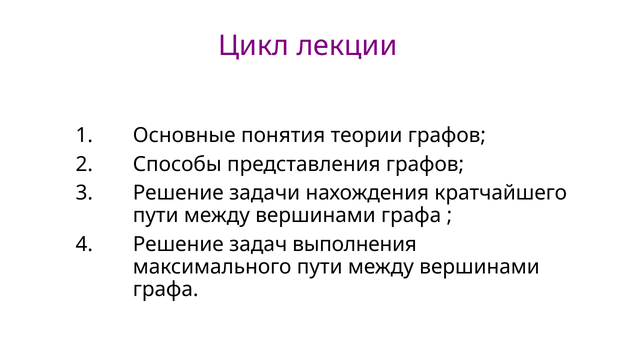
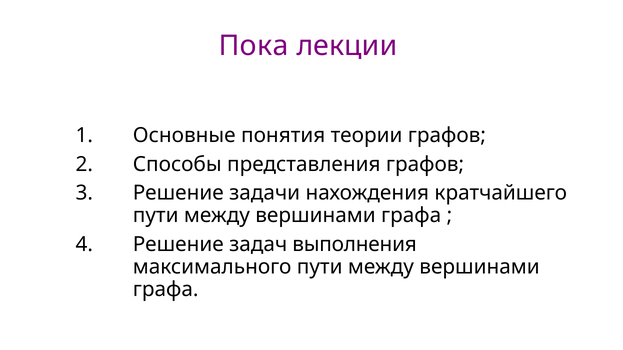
Цикл: Цикл -> Пока (254, 46)
